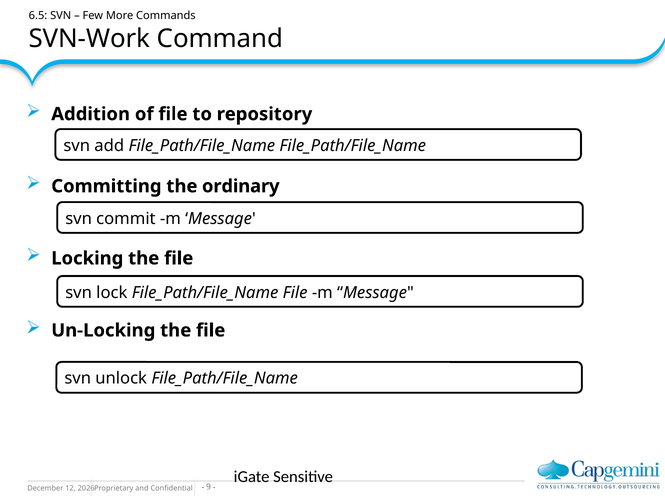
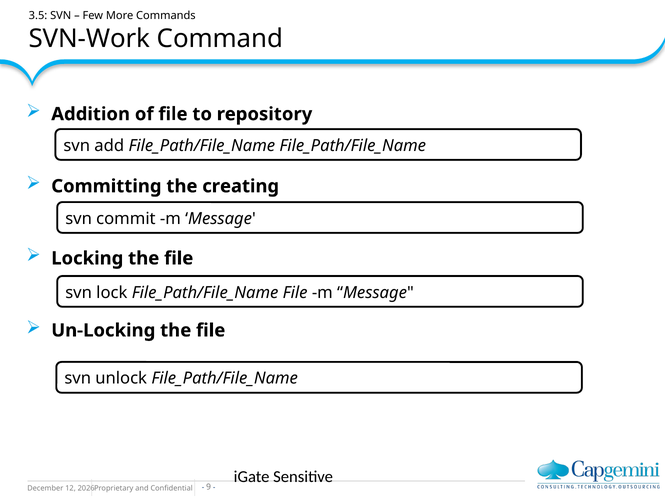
6.5: 6.5 -> 3.5 (38, 16)
ordinary: ordinary -> creating (241, 186)
